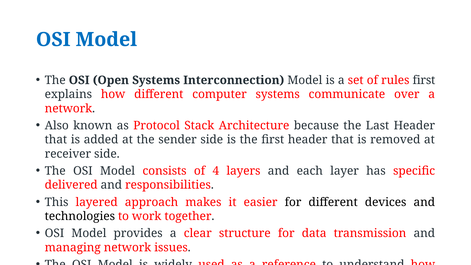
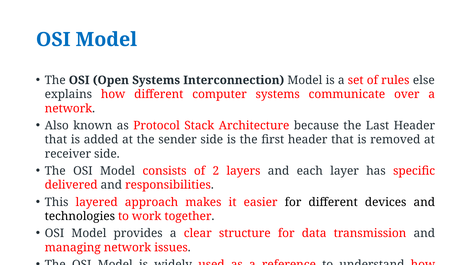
rules first: first -> else (424, 80)
4: 4 -> 2 (216, 171)
